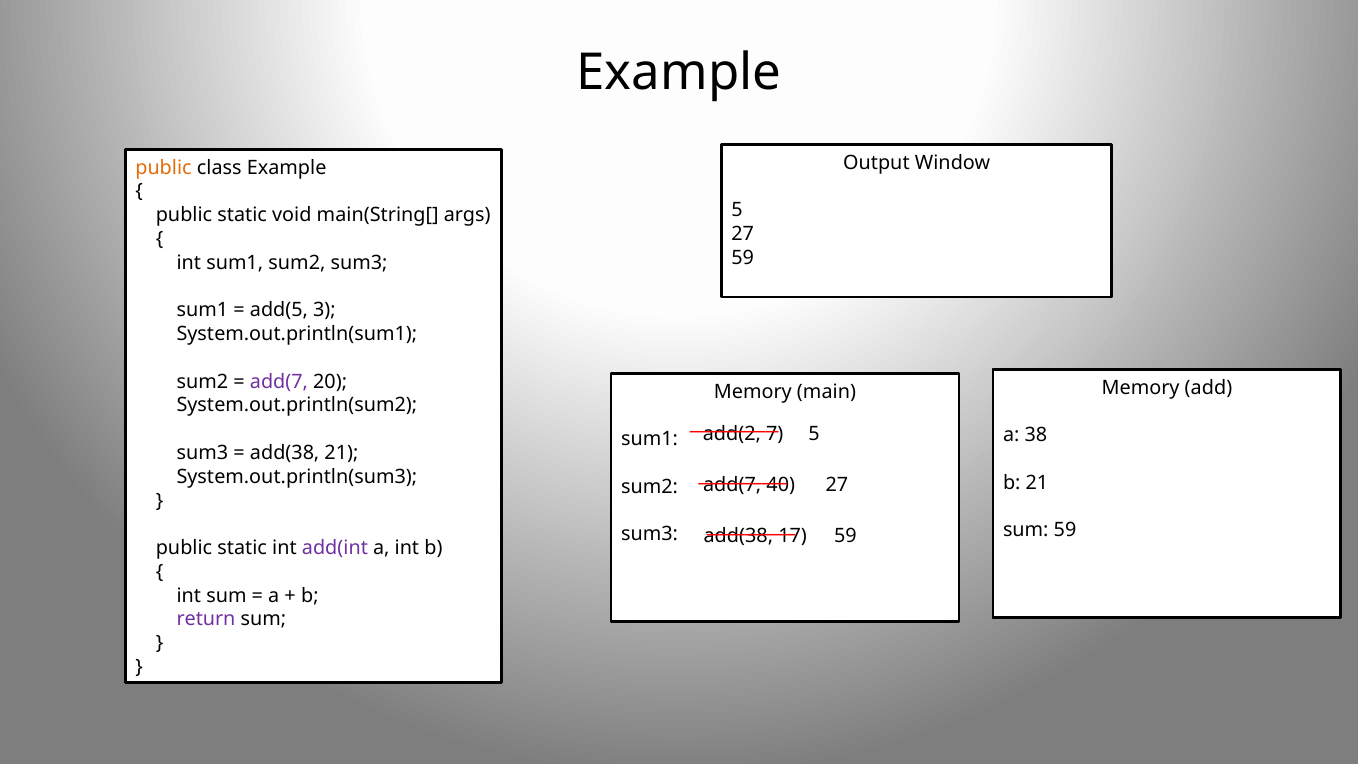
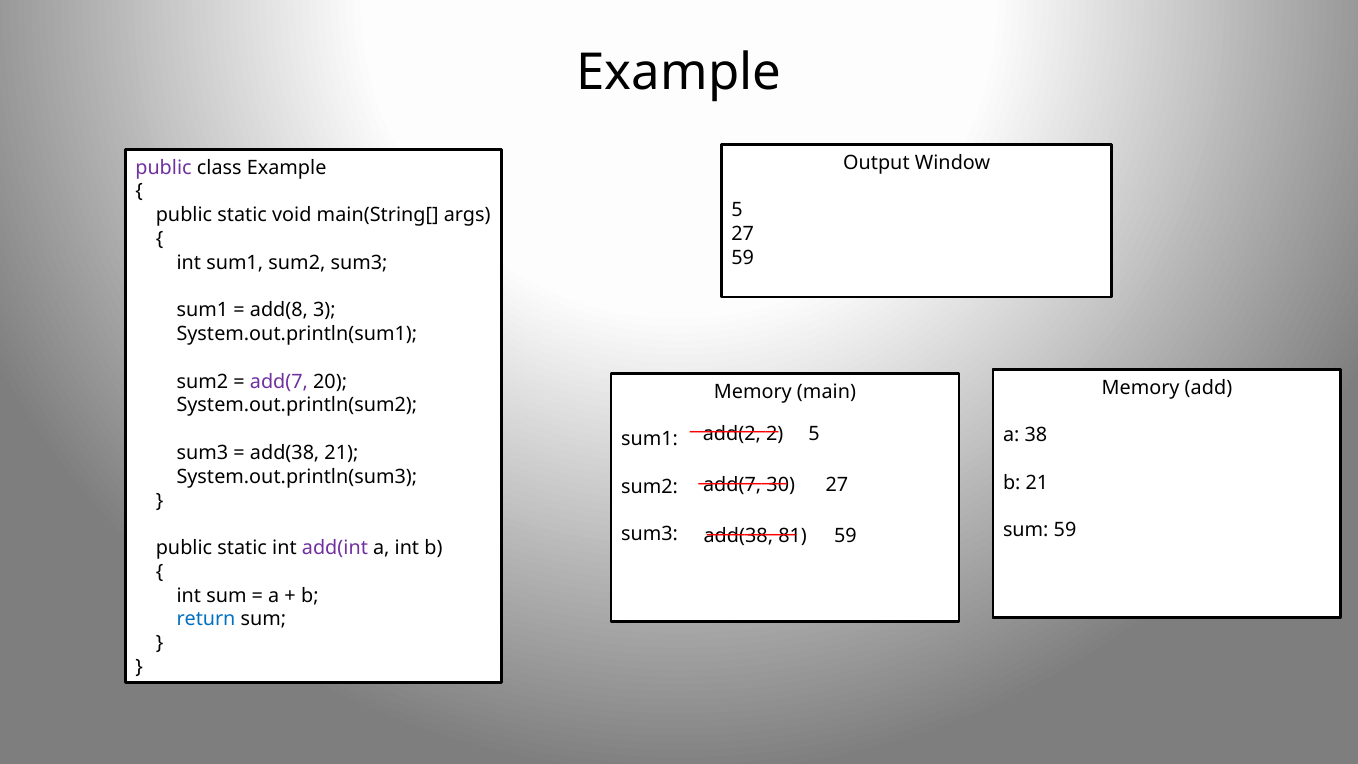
public colour: orange -> purple (163, 168)
add(5: add(5 -> add(8 (279, 310)
7: 7 -> 2 (775, 434)
40: 40 -> 30 (781, 485)
17: 17 -> 81 (793, 536)
return colour: purple -> blue (206, 619)
